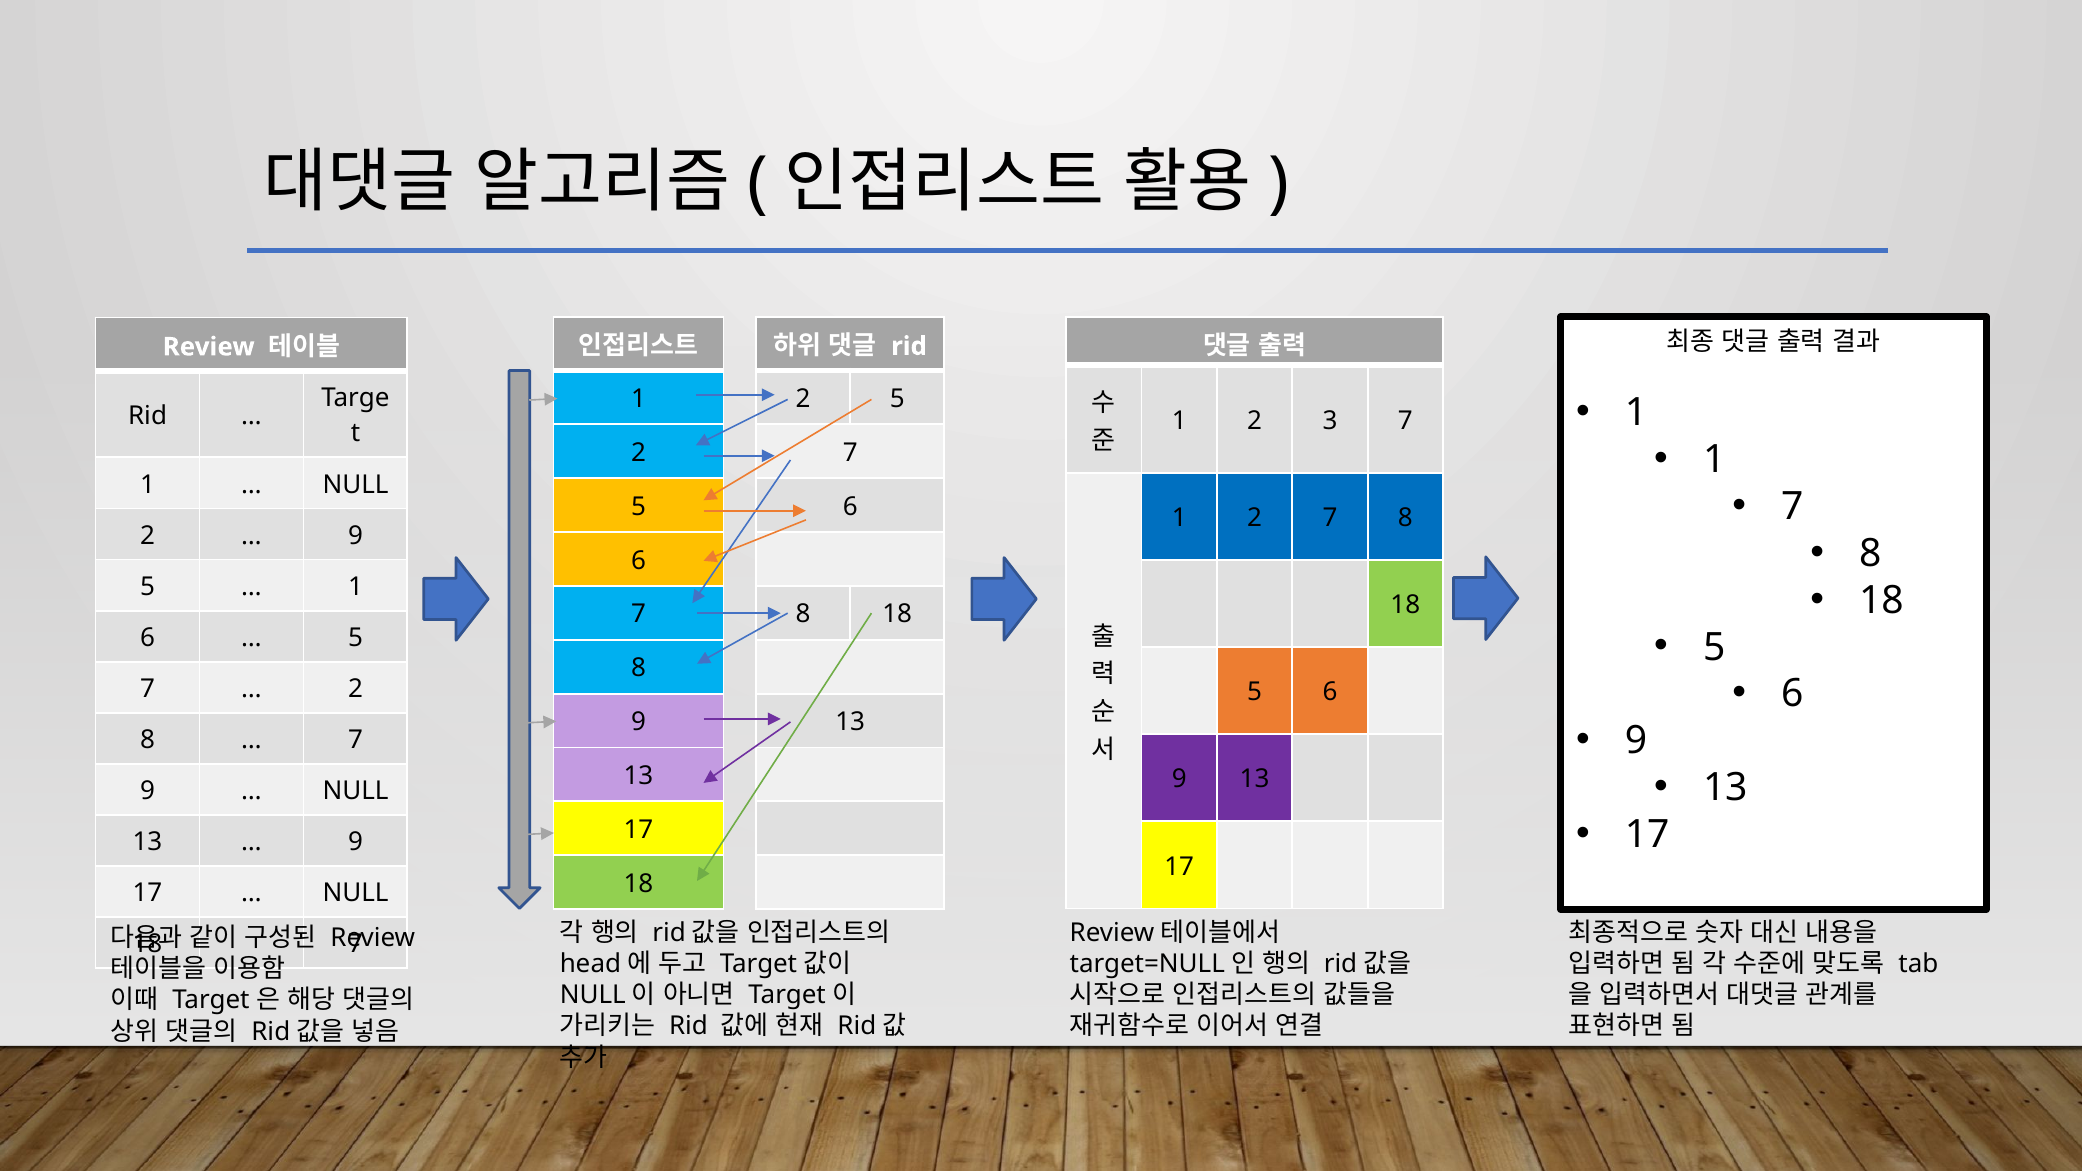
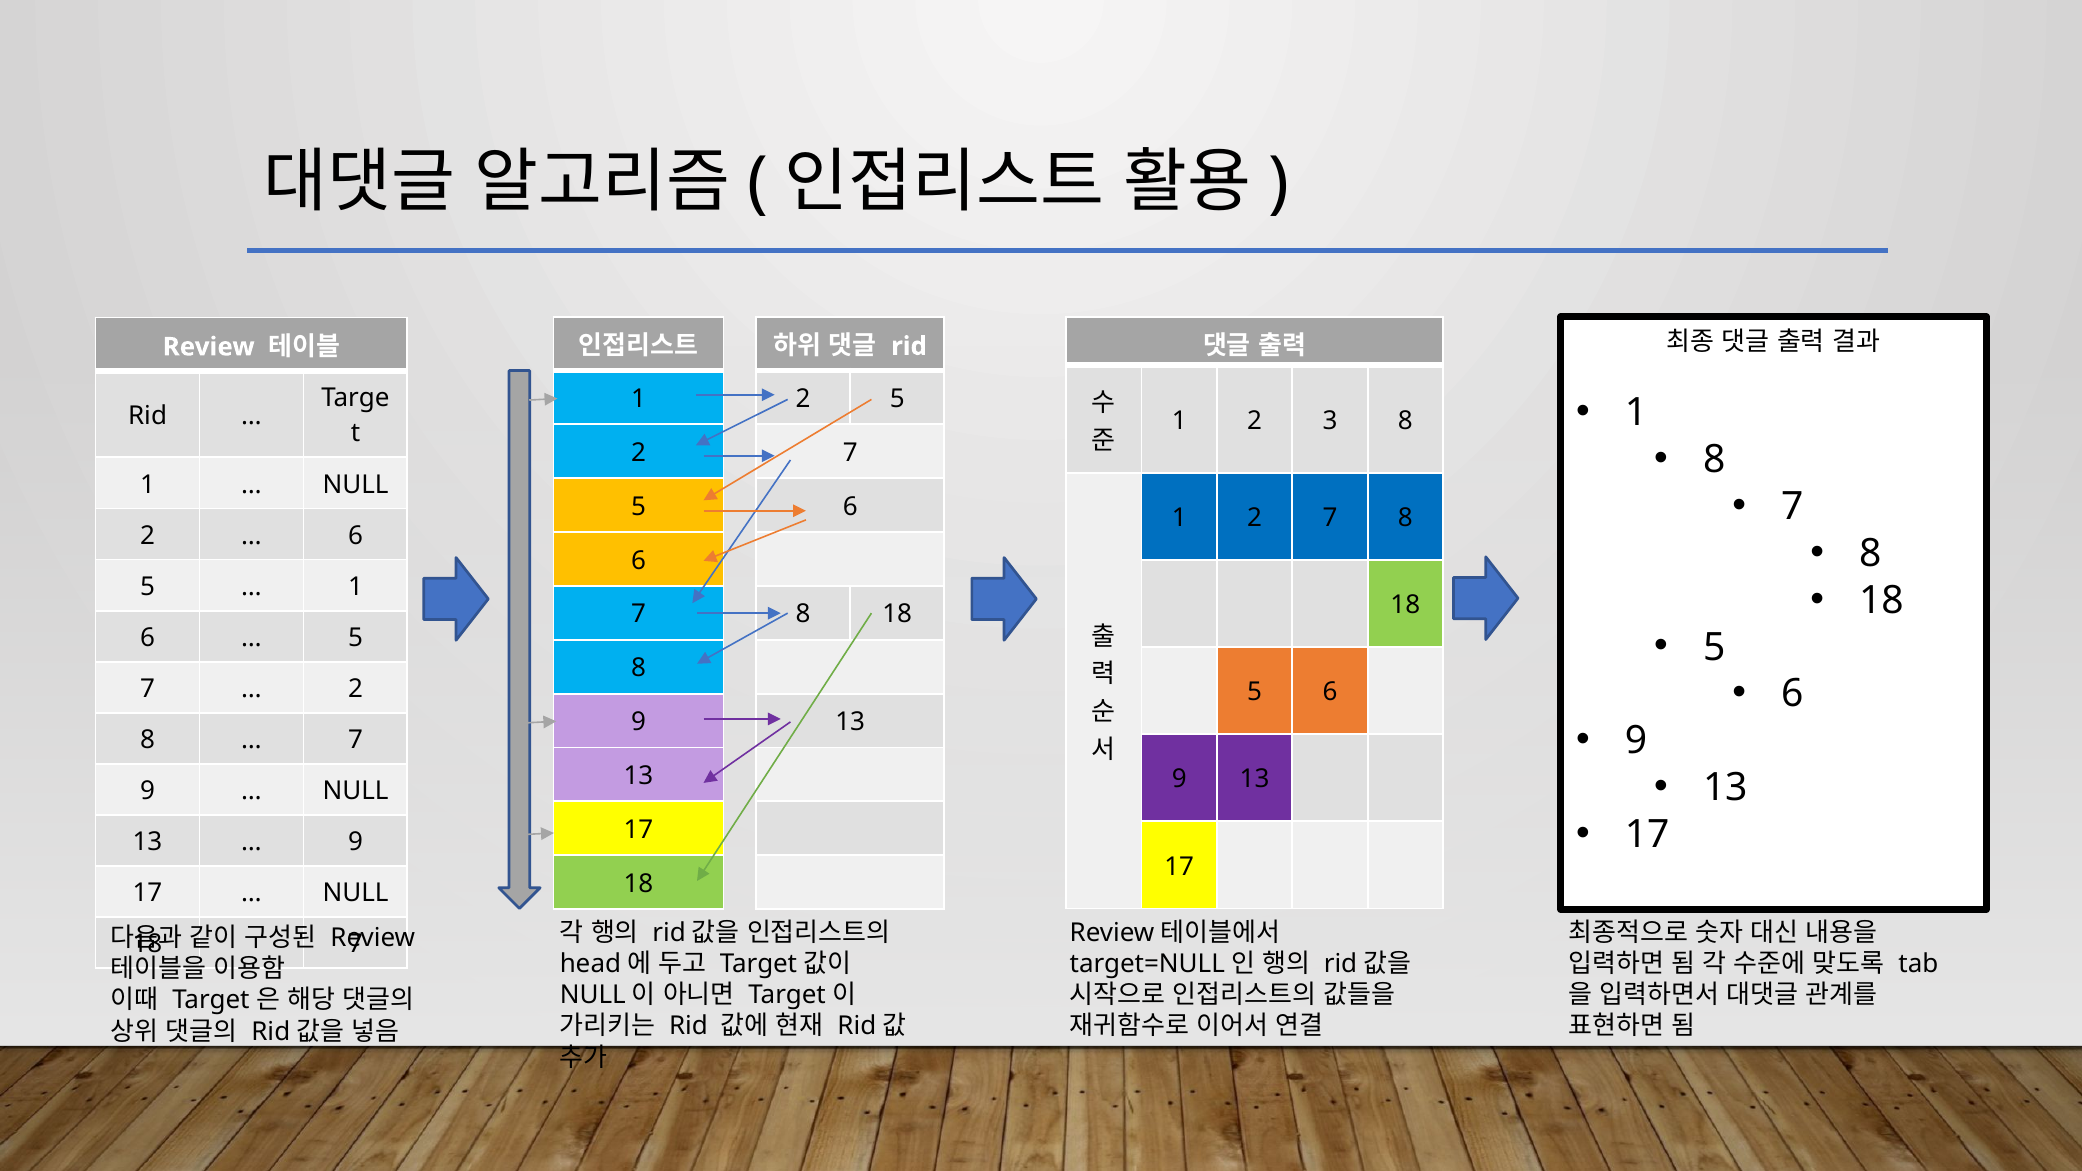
3 7: 7 -> 8 (1405, 421)
1: 1 -> 8 (1714, 460)
9: 9 -> 6 (355, 536)
